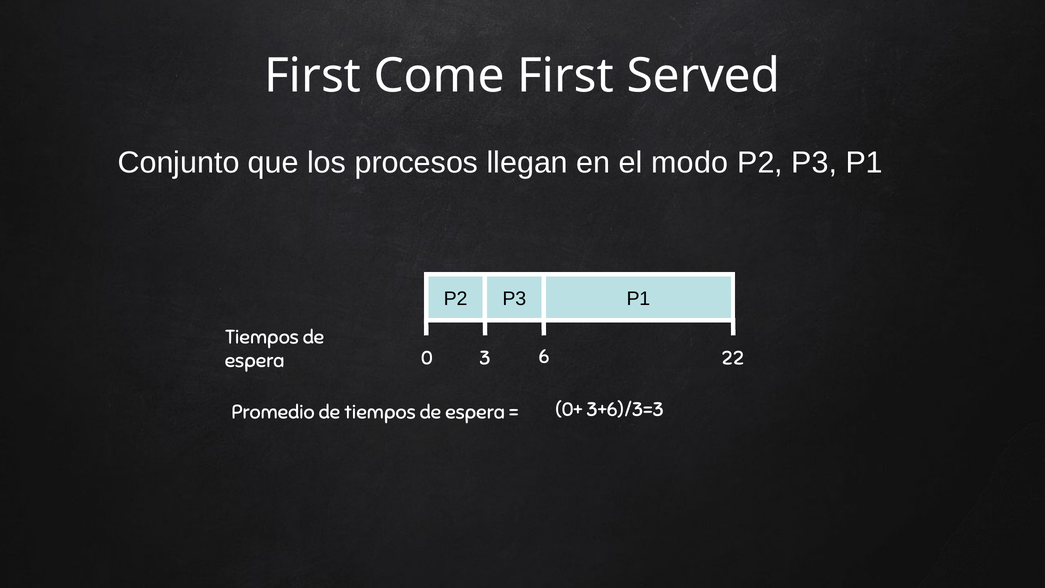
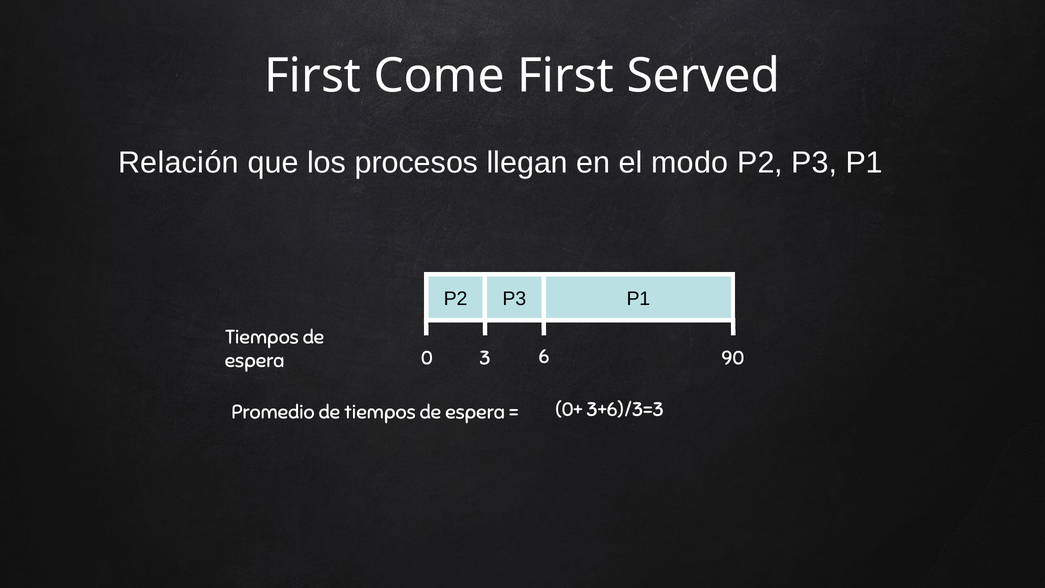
Conjunto: Conjunto -> Relación (178, 163)
22: 22 -> 90 (733, 358)
